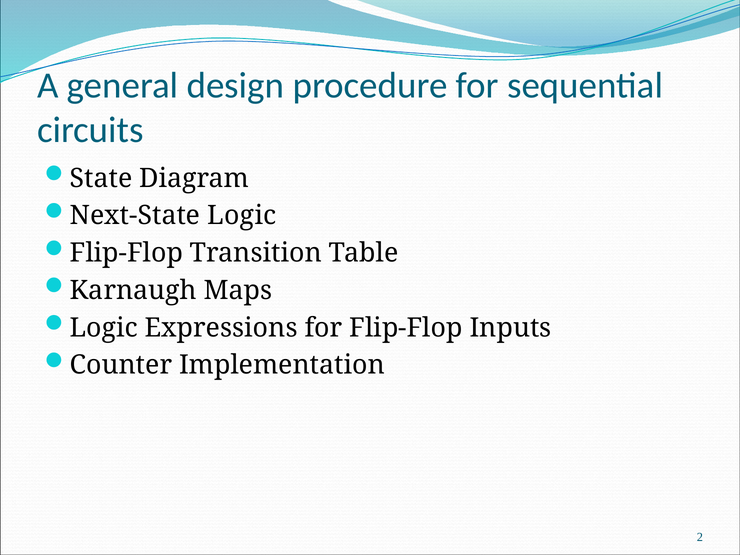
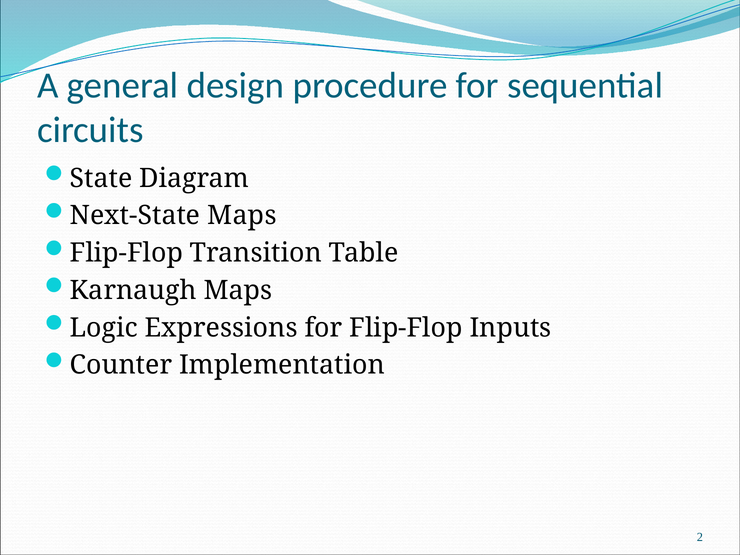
Next-State Logic: Logic -> Maps (242, 216)
